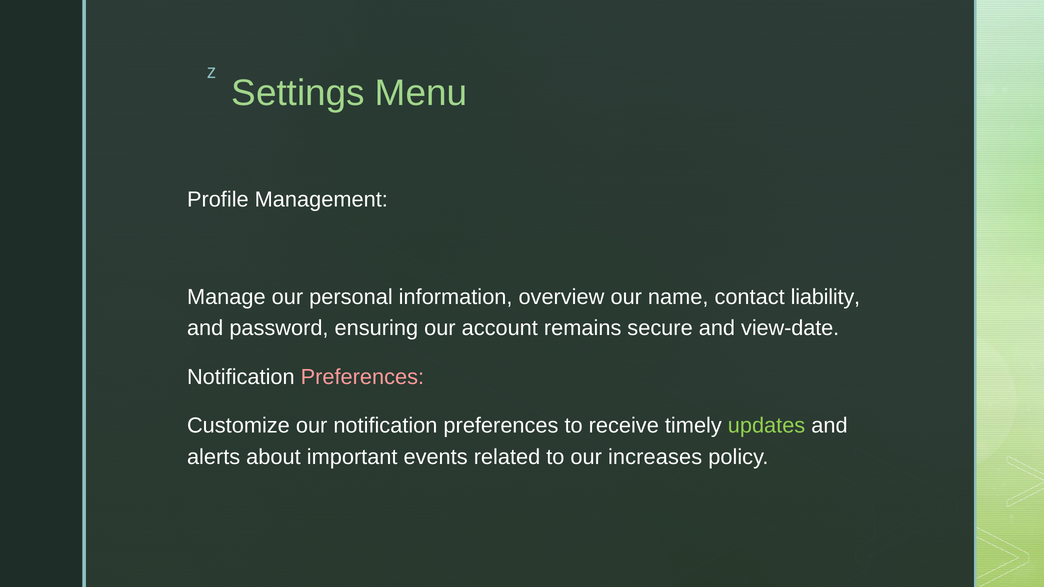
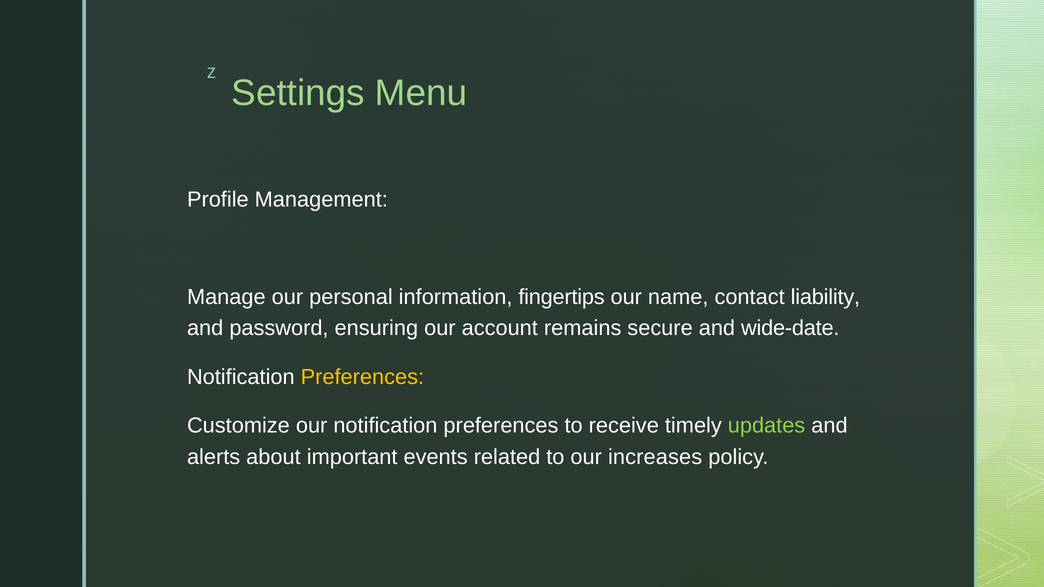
overview: overview -> fingertips (562, 297)
view-date: view-date -> wide-date (790, 328)
Preferences colour: pink -> yellow (362, 377)
